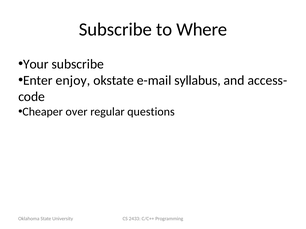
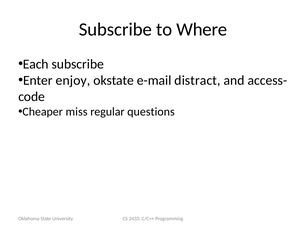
Your: Your -> Each (36, 64)
syllabus: syllabus -> distract (198, 80)
over: over -> miss (77, 112)
